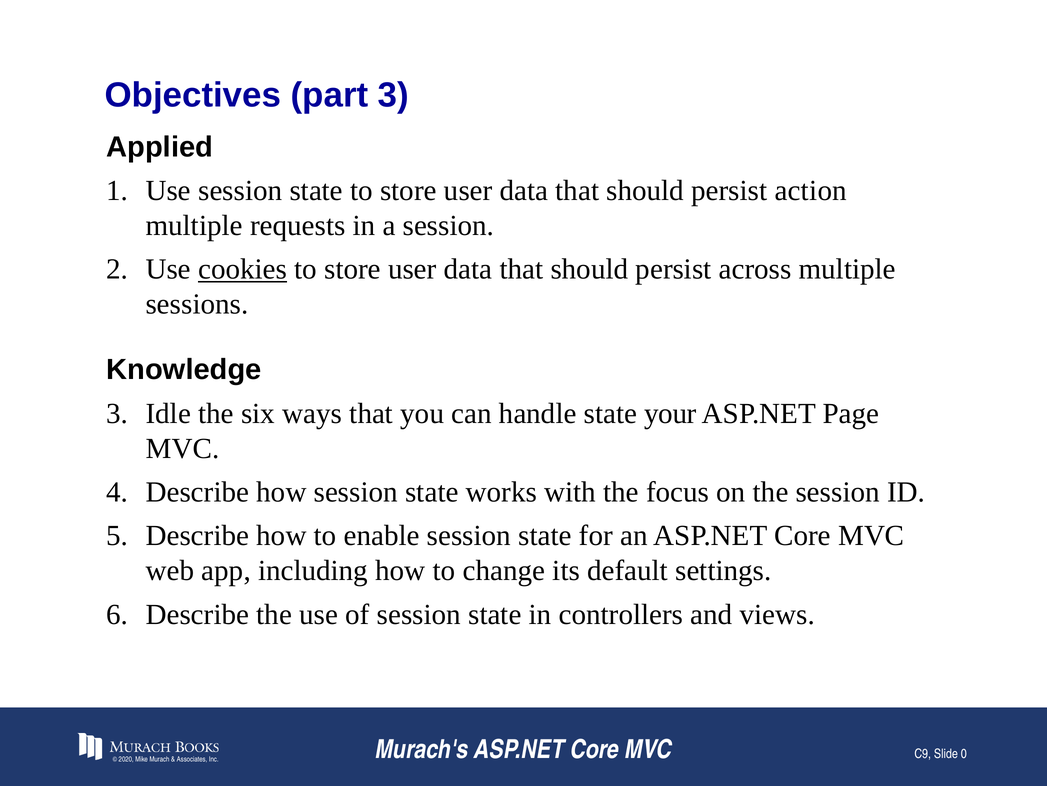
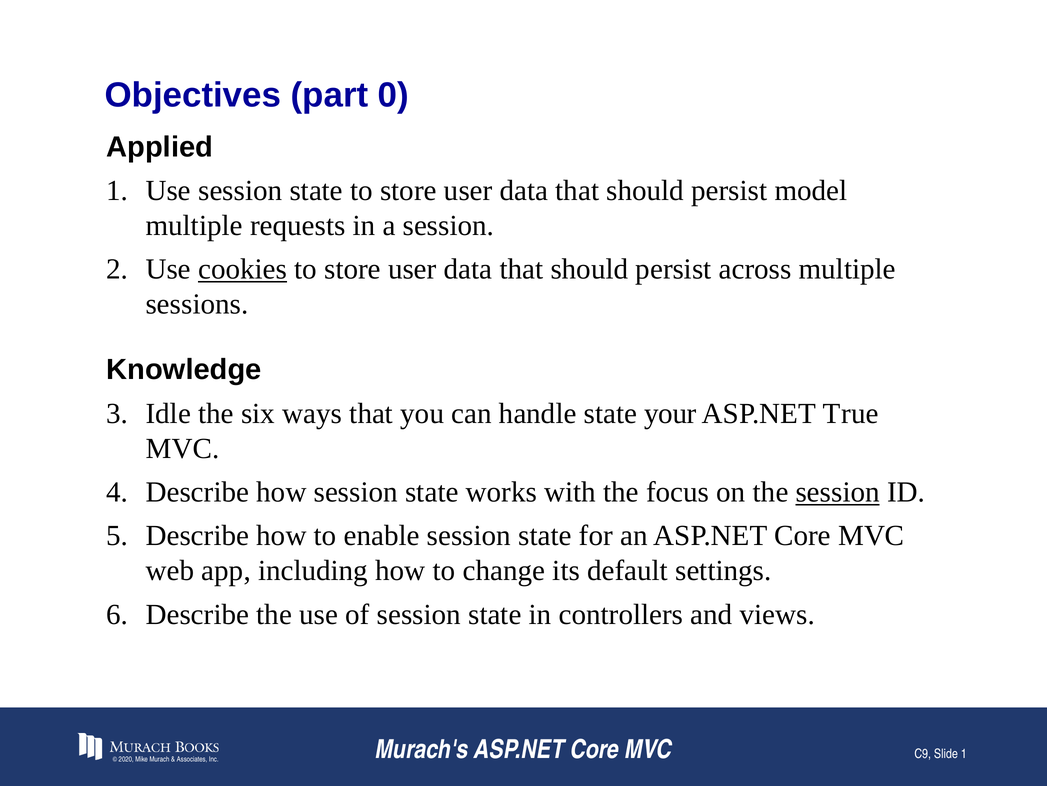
part 3: 3 -> 0 (394, 95)
action: action -> model (811, 191)
Page: Page -> True (851, 413)
session underline: none -> present (838, 492)
Slide 0: 0 -> 1 (964, 753)
